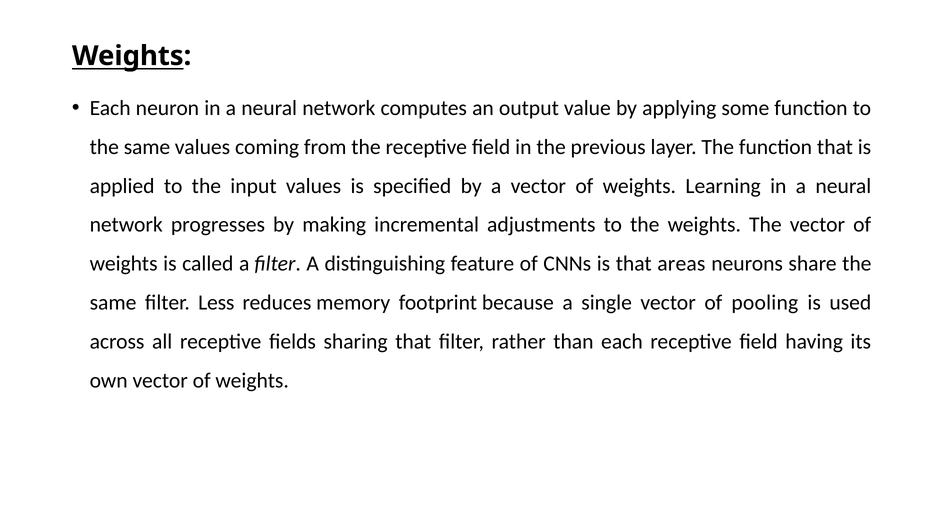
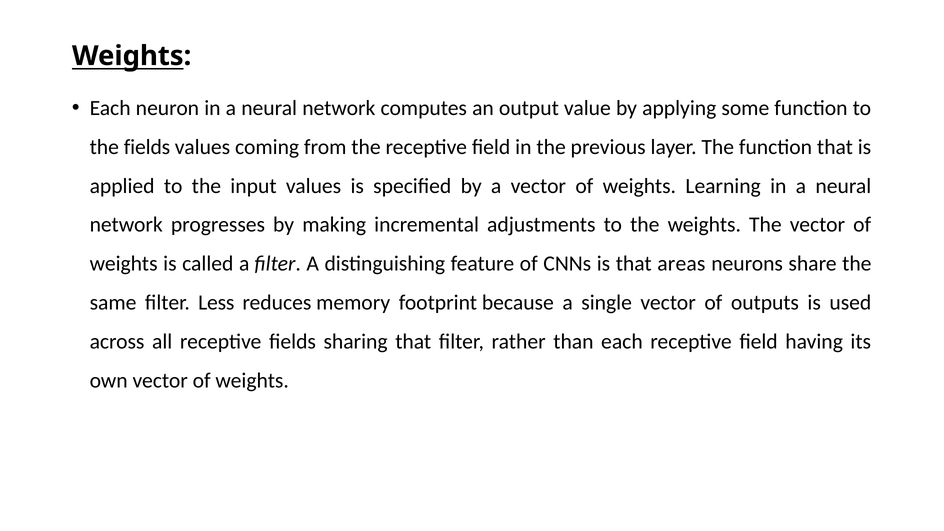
same: same -> fields (147, 147)
pooling: pooling -> outputs (765, 303)
